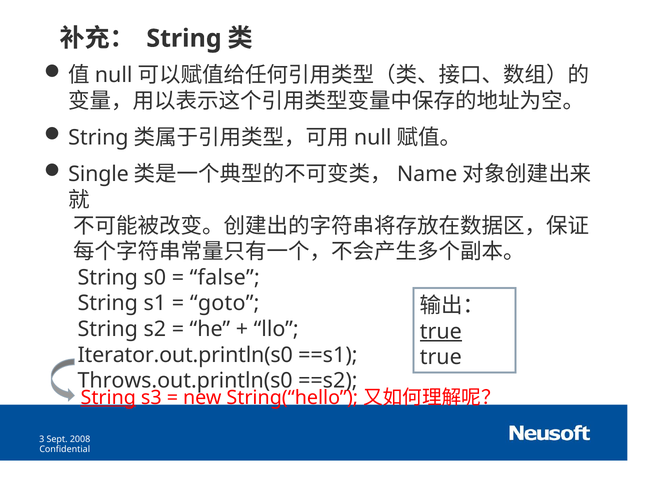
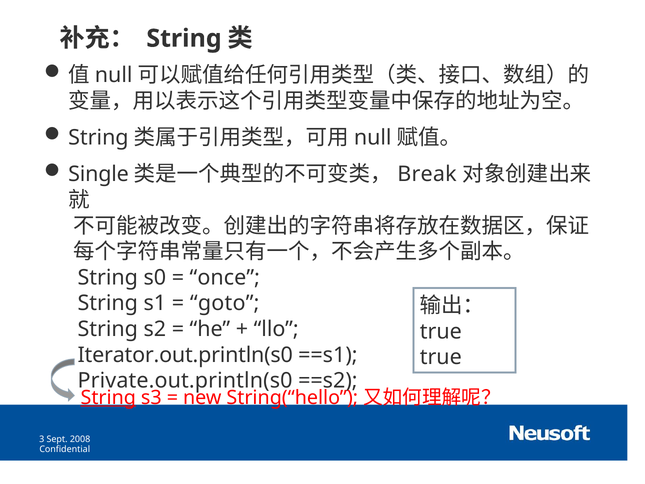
Name: Name -> Break (427, 174)
false: false -> once (225, 277)
true underline: present -> none (441, 331)
Throws.out.println(s0: Throws.out.println(s0 -> Private.out.println(s0 (185, 381)
